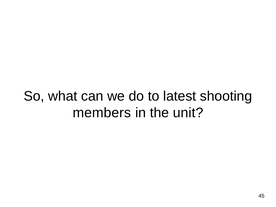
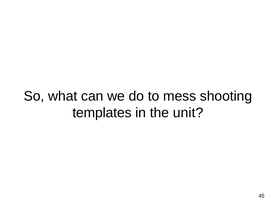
latest: latest -> mess (180, 96)
members: members -> templates (102, 113)
